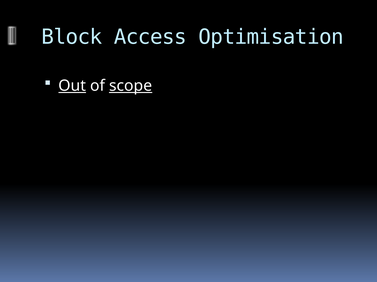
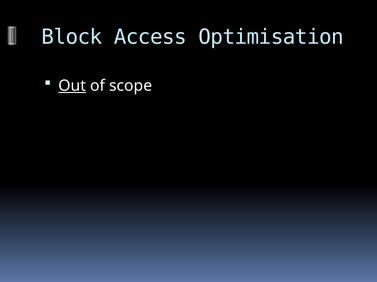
scope underline: present -> none (131, 86)
